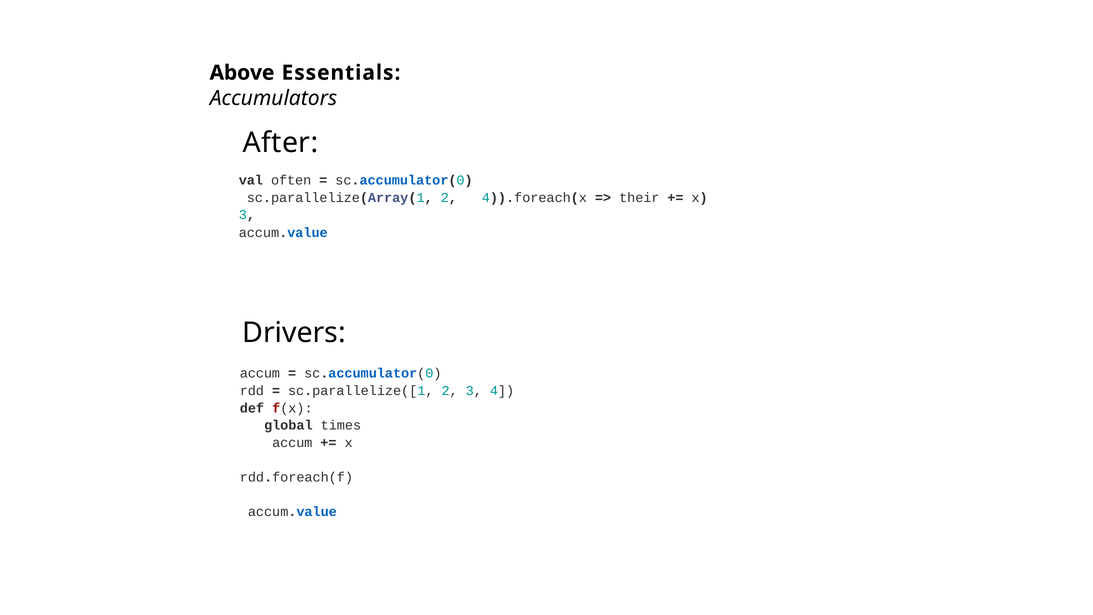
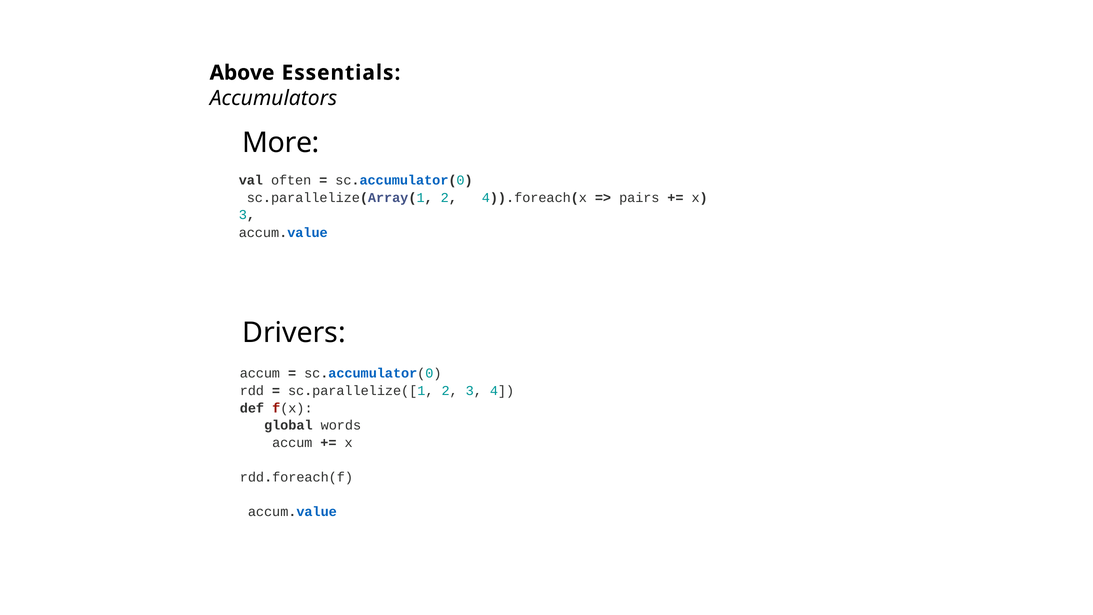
After: After -> More (281, 143)
their: their -> pairs (639, 198)
times: times -> words (341, 425)
